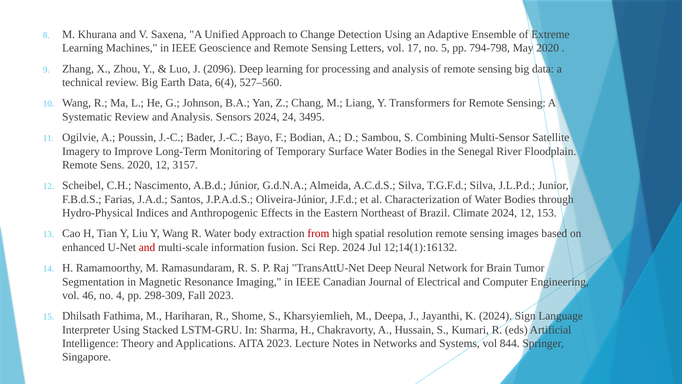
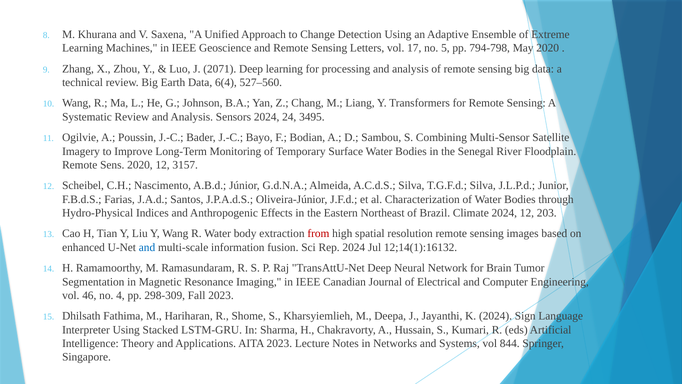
2096: 2096 -> 2071 (220, 69)
153: 153 -> 203 (547, 213)
and colour: red -> blue (147, 247)
